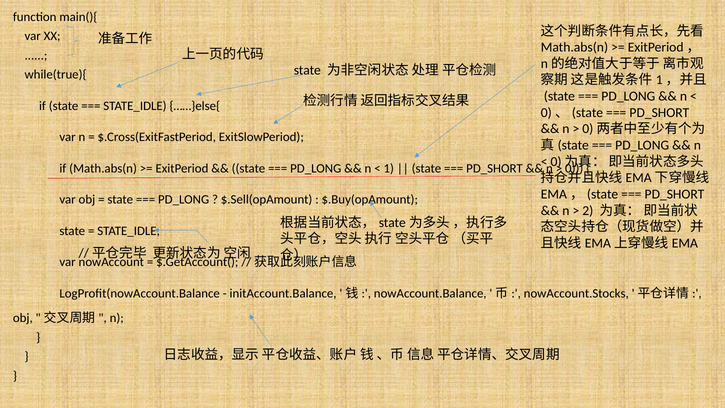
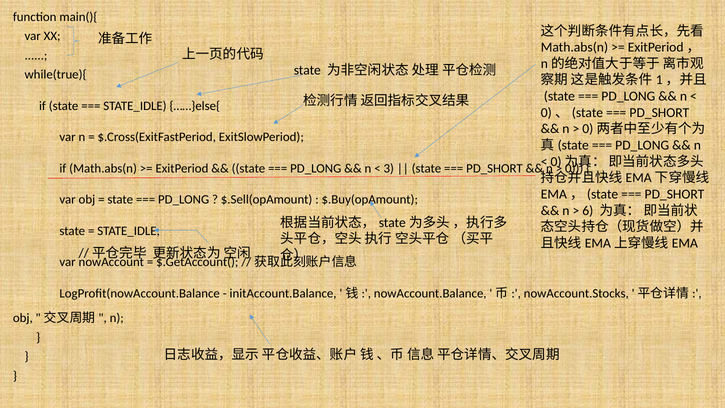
1: 1 -> 3 (389, 168)
2: 2 -> 6 (588, 210)
